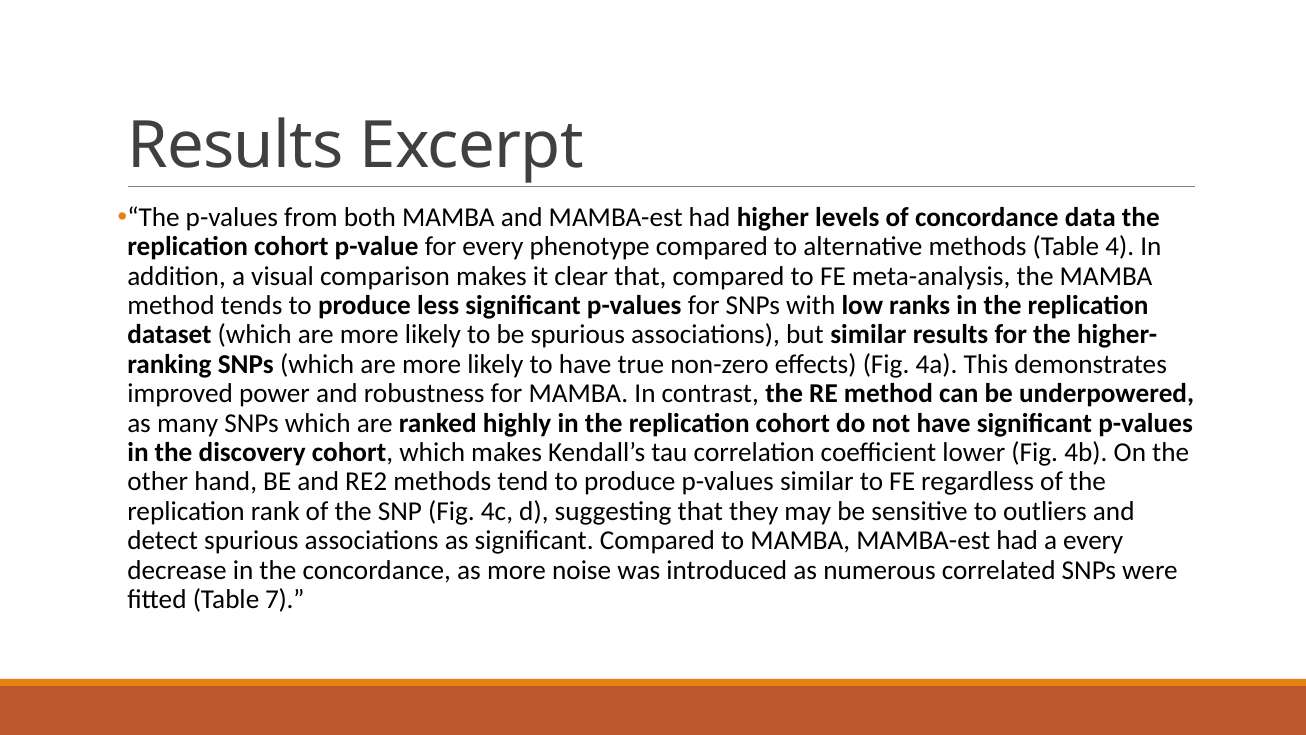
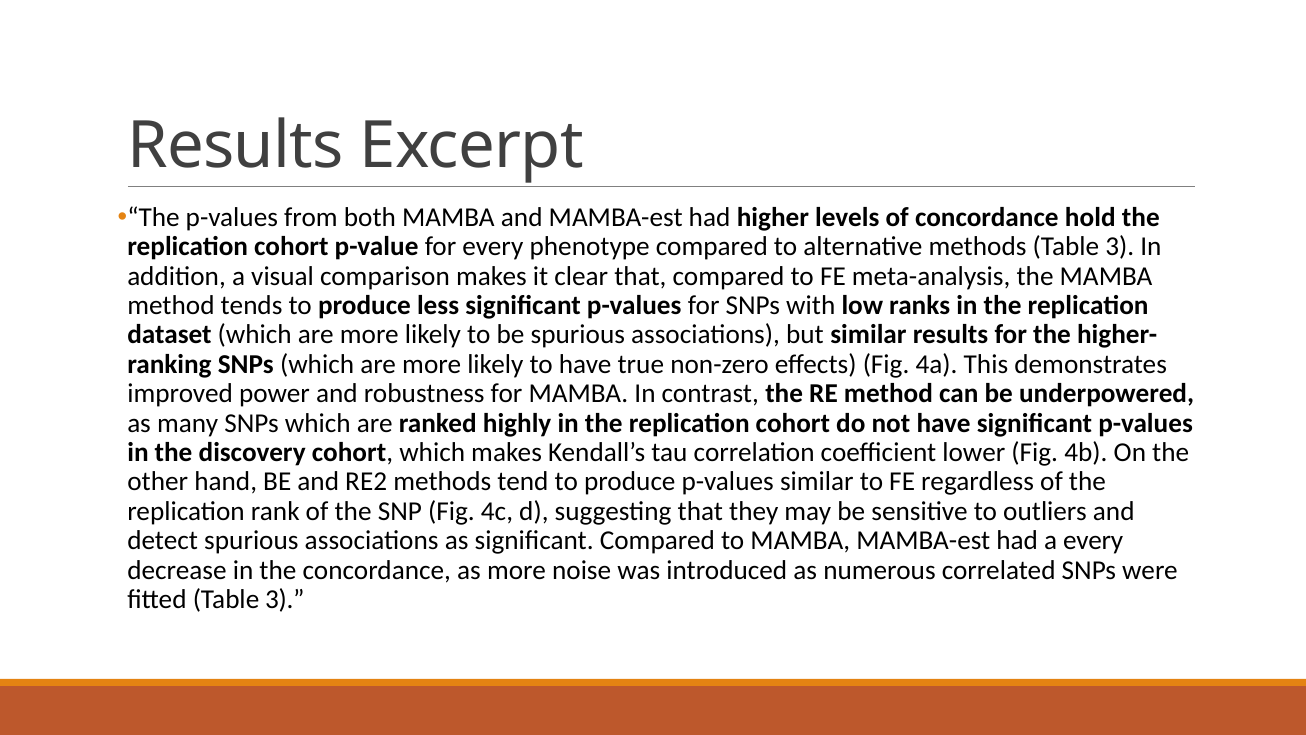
data: data -> hold (1090, 217)
methods Table 4: 4 -> 3 (1120, 247)
fitted Table 7: 7 -> 3 (285, 599)
